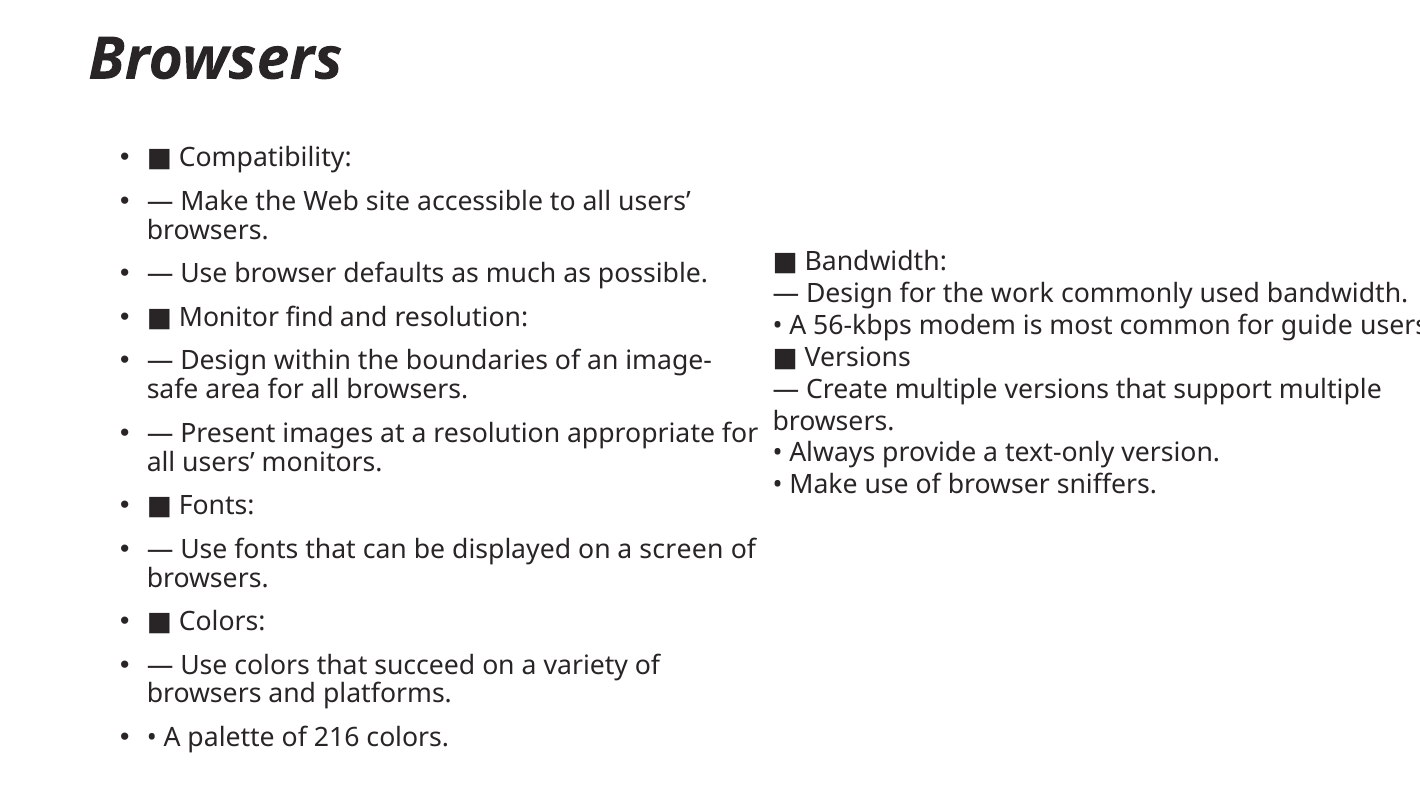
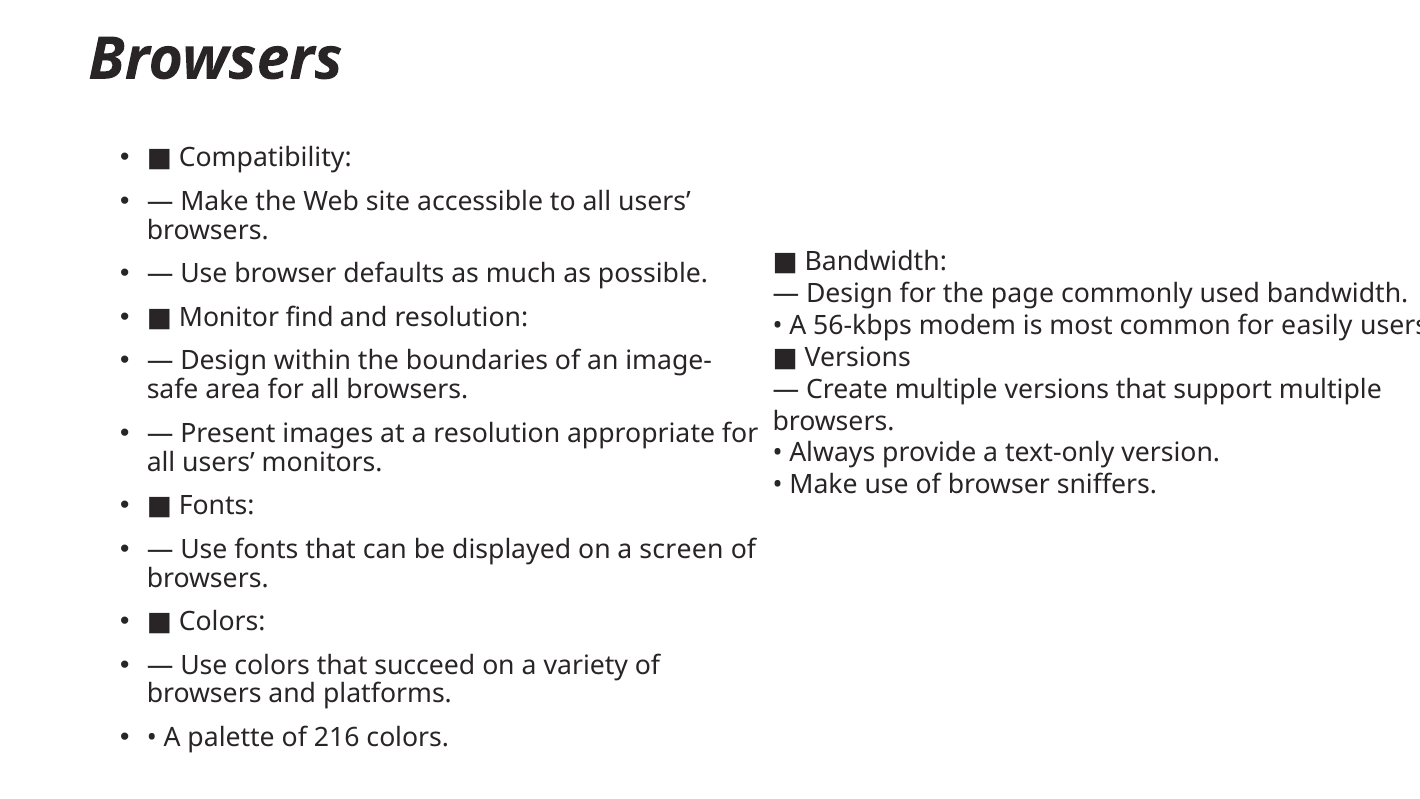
work: work -> page (1022, 293)
guide: guide -> easily (1317, 325)
